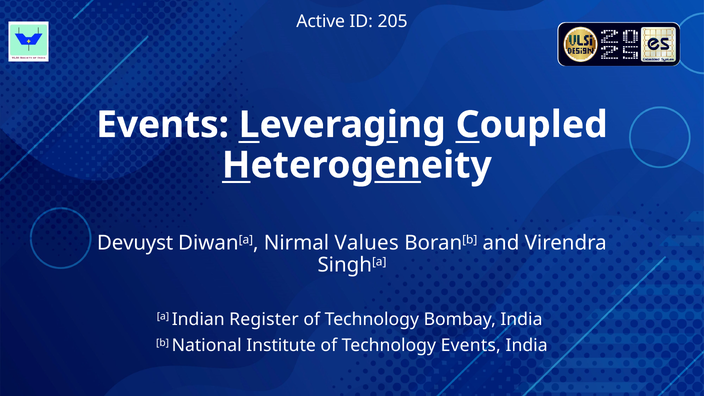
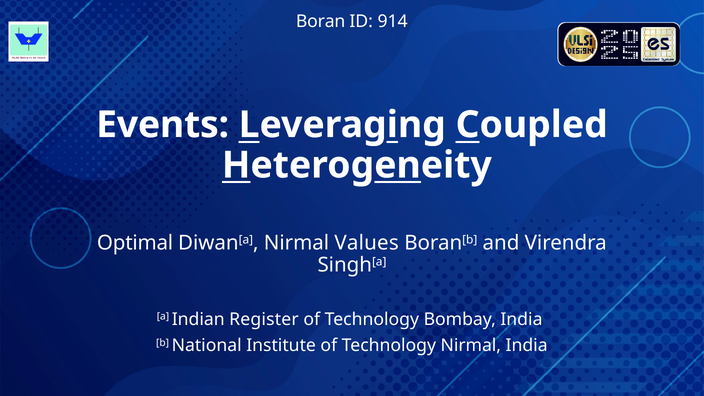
Active: Active -> Boran (321, 22)
205: 205 -> 914 (393, 22)
Devuyst: Devuyst -> Optimal (135, 243)
Technology Events: Events -> Nirmal (471, 346)
